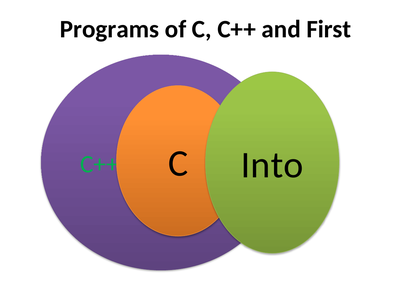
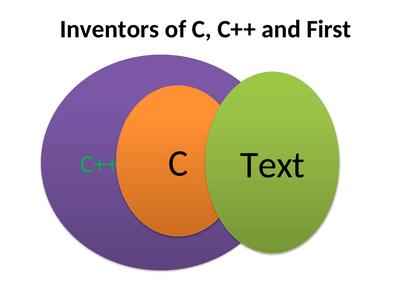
Programs: Programs -> Inventors (109, 29)
Into: Into -> Text (272, 165)
